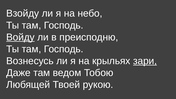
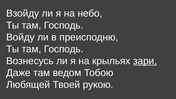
Войду underline: present -> none (20, 37)
